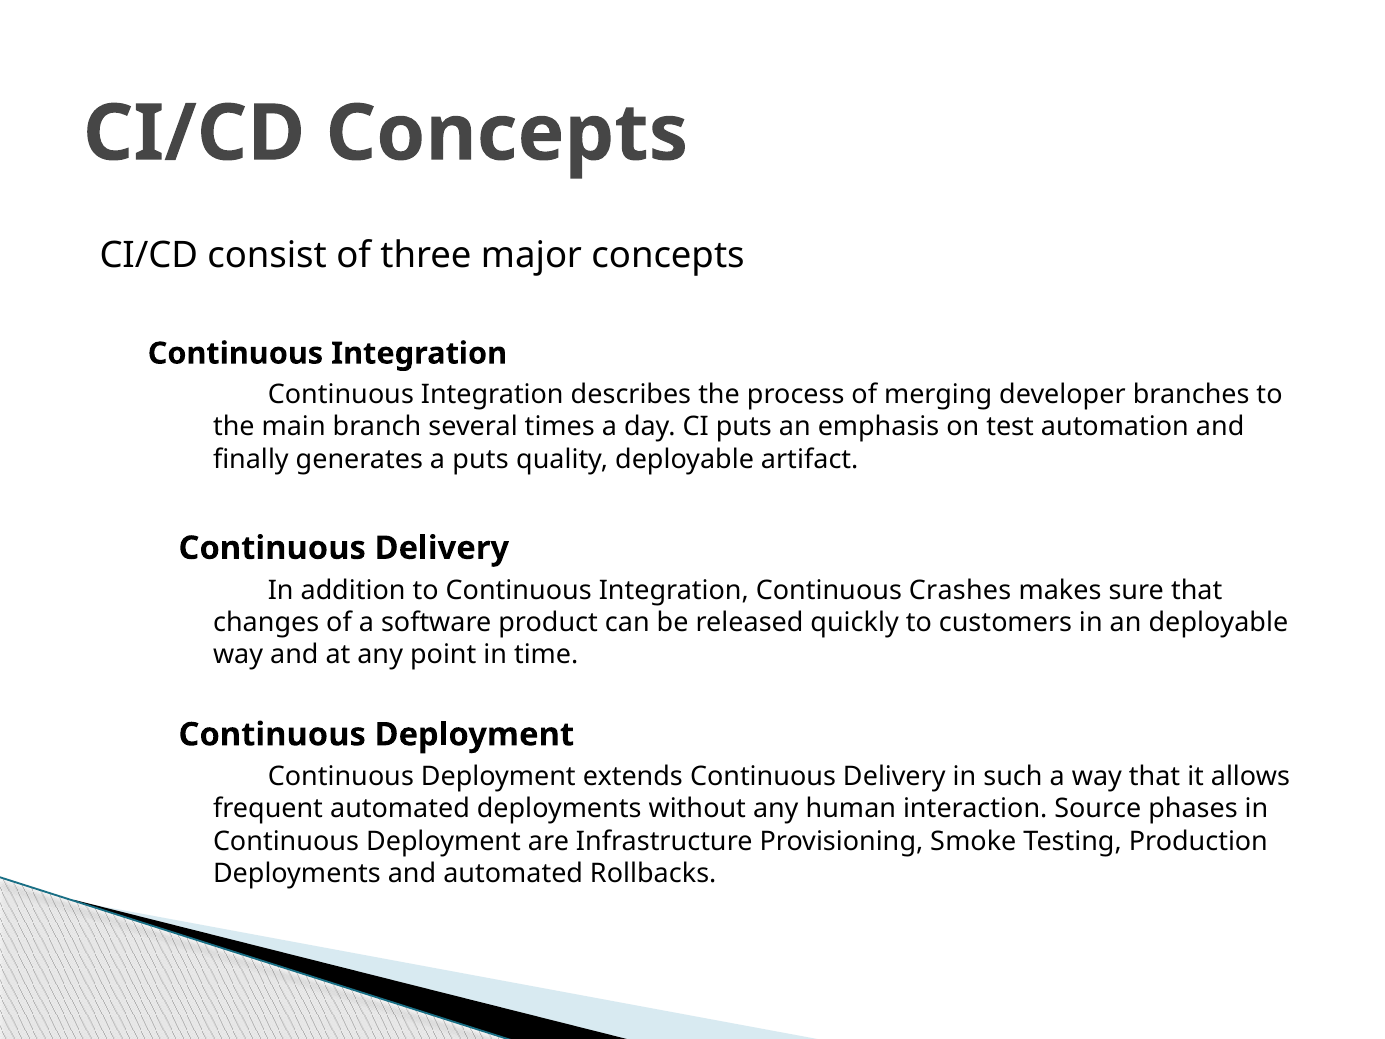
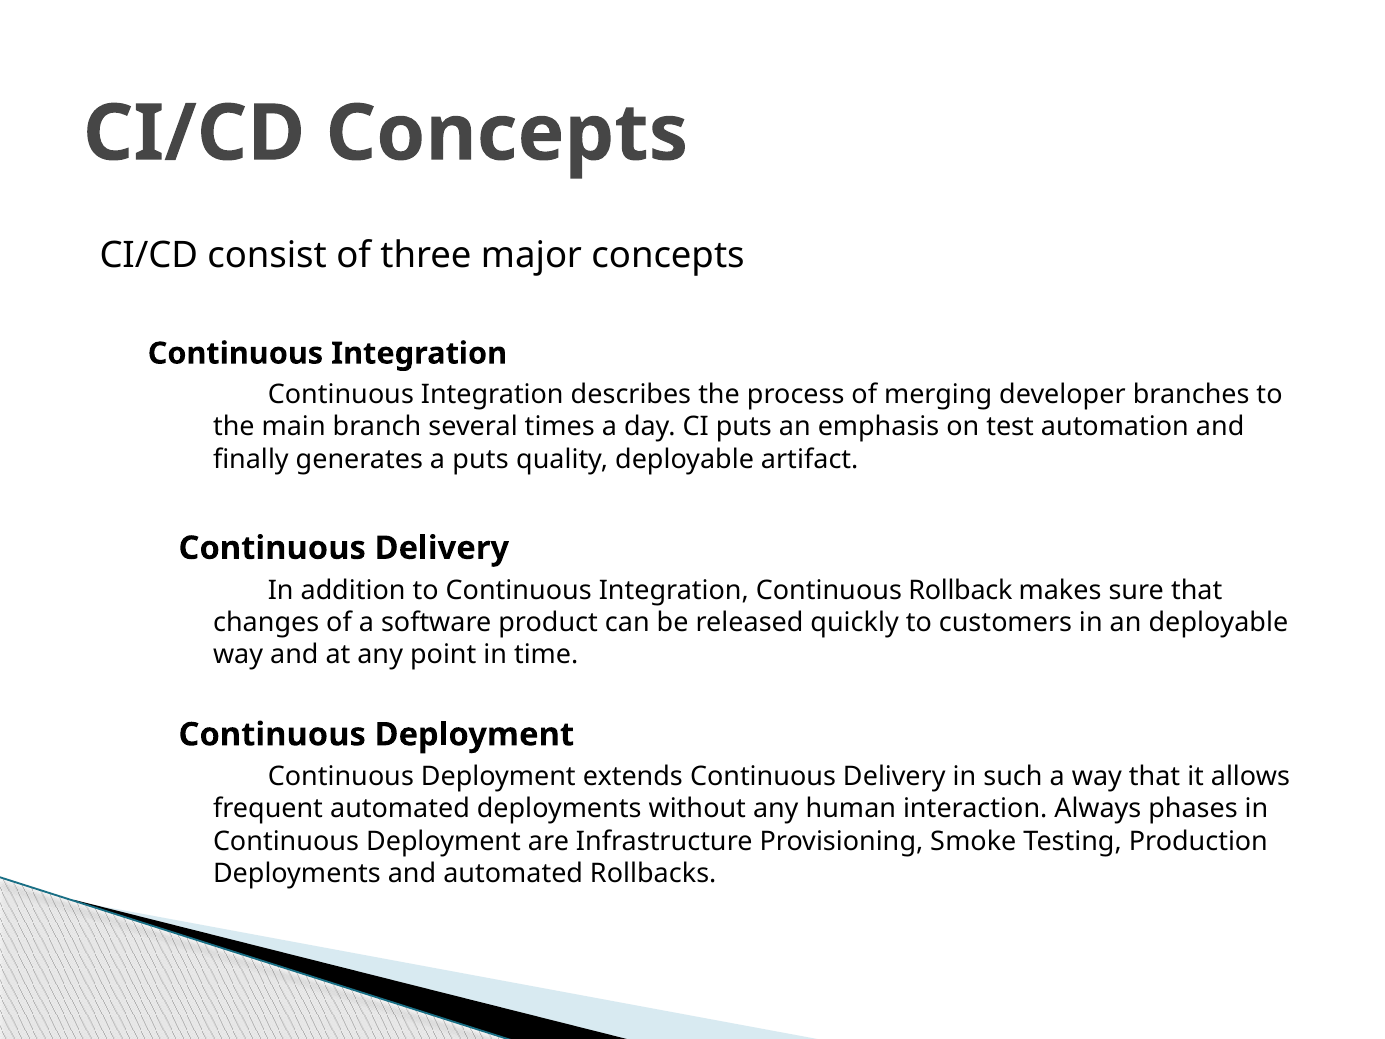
Crashes: Crashes -> Rollback (960, 590)
Source: Source -> Always (1098, 809)
